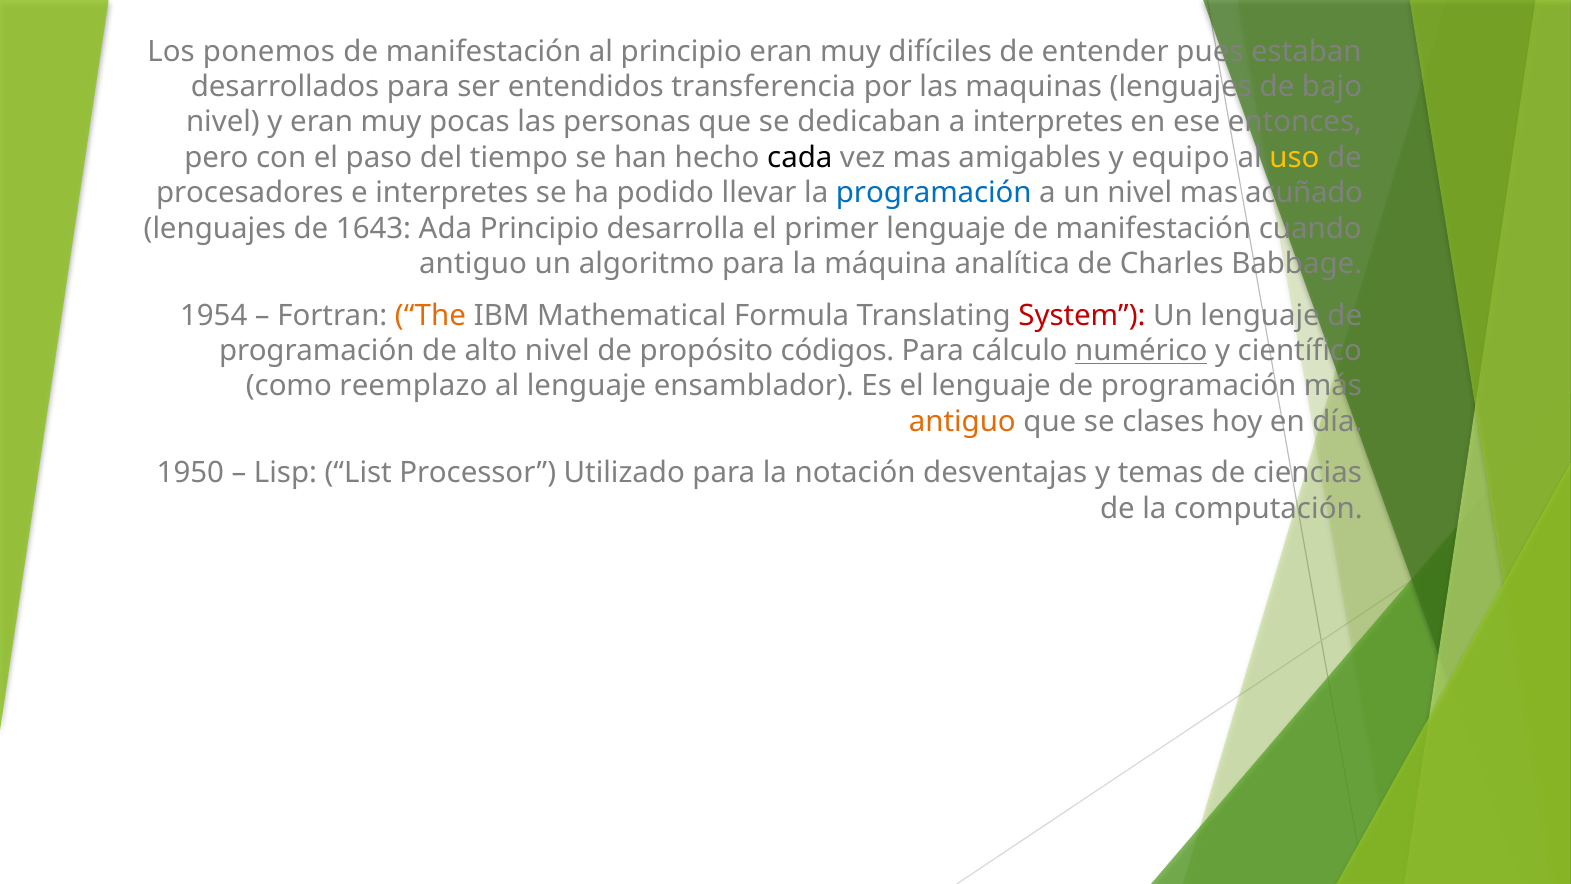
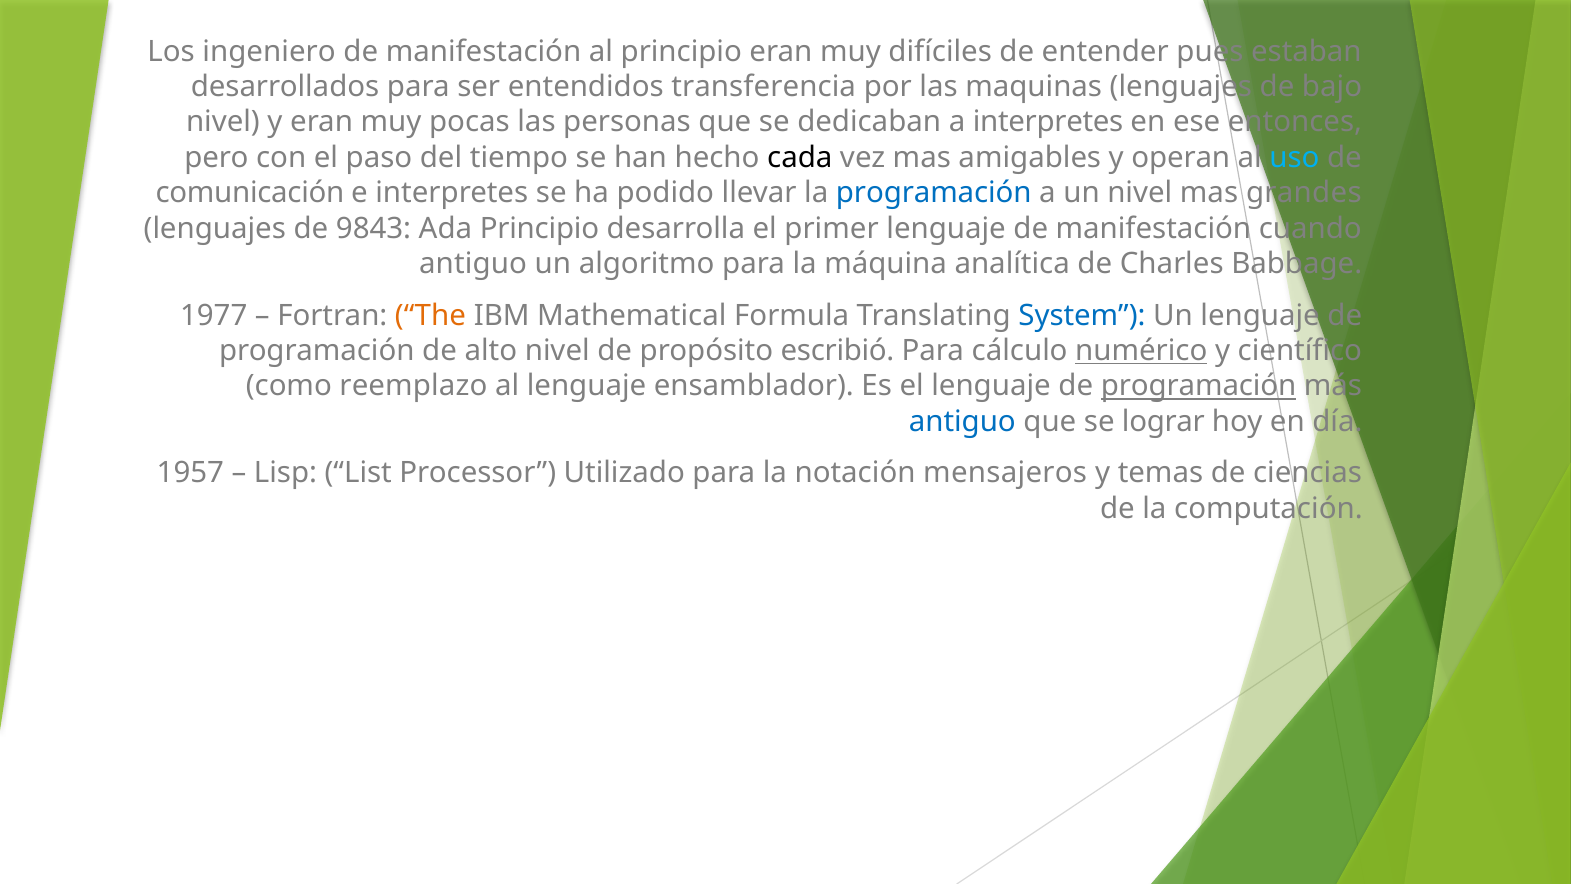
ponemos: ponemos -> ingeniero (269, 51)
equipo: equipo -> operan (1181, 158)
uso colour: yellow -> light blue (1294, 158)
procesadores: procesadores -> comunicación (250, 193)
acuñado: acuñado -> grandes (1304, 193)
1643: 1643 -> 9843 (374, 228)
1954: 1954 -> 1977 (214, 315)
System colour: red -> blue (1082, 315)
códigos: códigos -> escribió (838, 351)
programación underline: none -> present (1199, 386)
antiguo colour: orange -> blue (962, 421)
clases: clases -> lograr (1163, 421)
1950: 1950 -> 1957 (190, 473)
desventajas: desventajas -> mensajeros (1005, 473)
